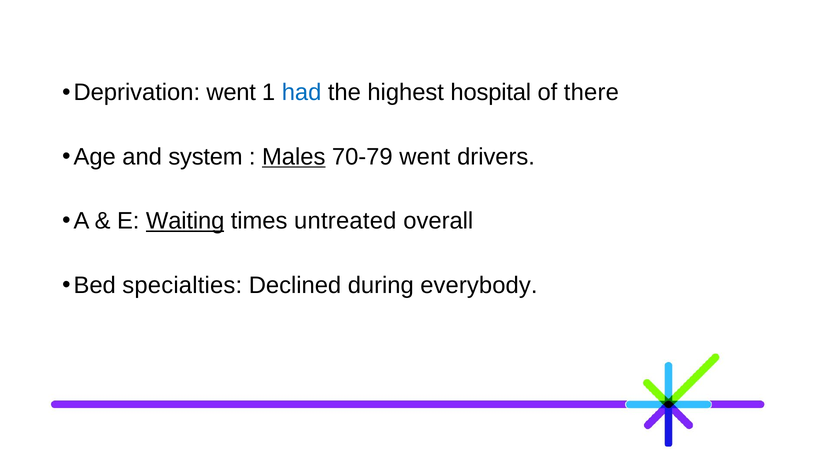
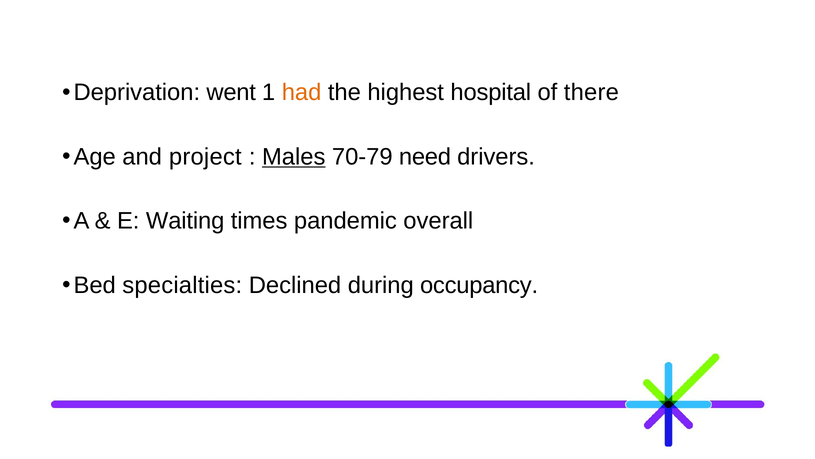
had colour: blue -> orange (302, 92)
system: system -> project (205, 157)
70-79 went: went -> need (425, 157)
Waiting underline: present -> none (185, 221)
untreated: untreated -> pandemic (345, 221)
everybody: everybody -> occupancy (479, 285)
